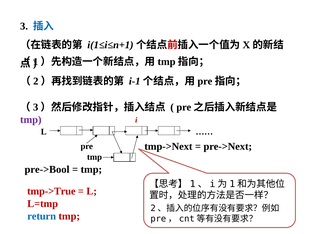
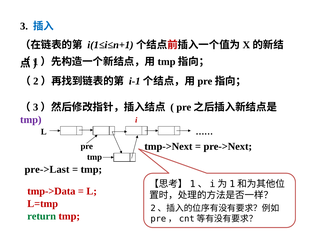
pre->Bool: pre->Bool -> pre->Last (47, 169)
tmp->True: tmp->True -> tmp->Data (51, 191)
return colour: blue -> green (42, 216)
